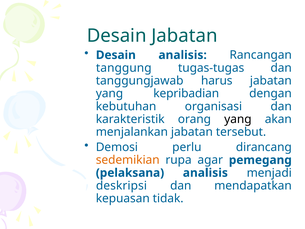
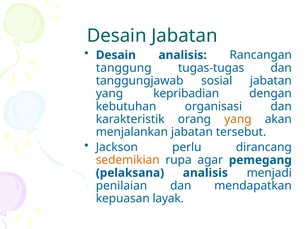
harus: harus -> sosial (217, 81)
yang colour: black -> orange (238, 119)
Demosi: Demosi -> Jackson (117, 147)
deskripsi: deskripsi -> penilaian (122, 185)
tidak: tidak -> layak (168, 198)
